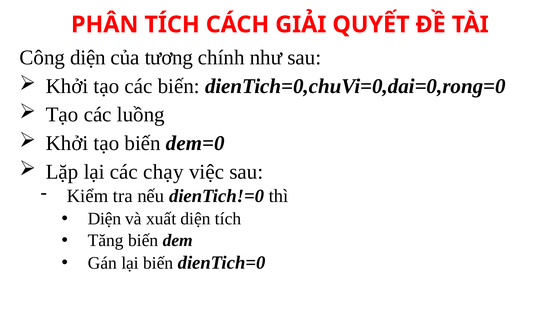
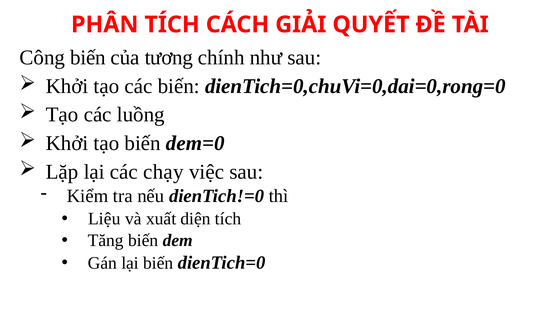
Công diện: diện -> biến (88, 58)
Diện: Diện -> Liệu (104, 219)
